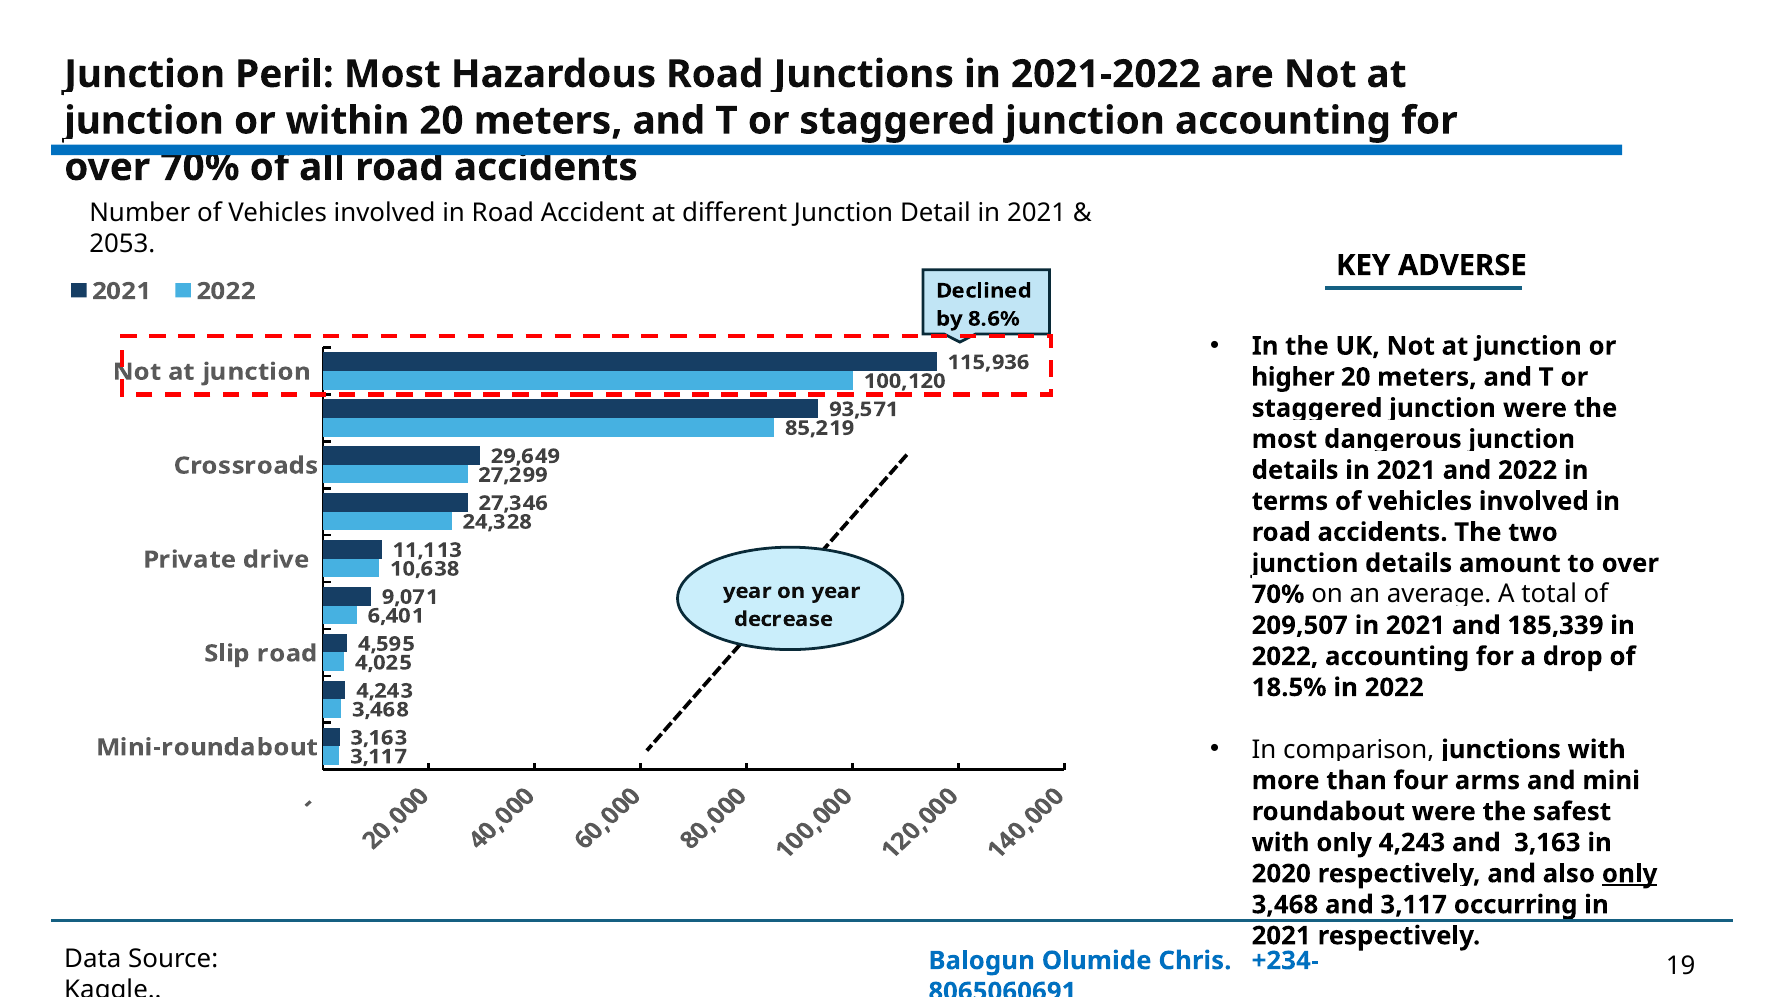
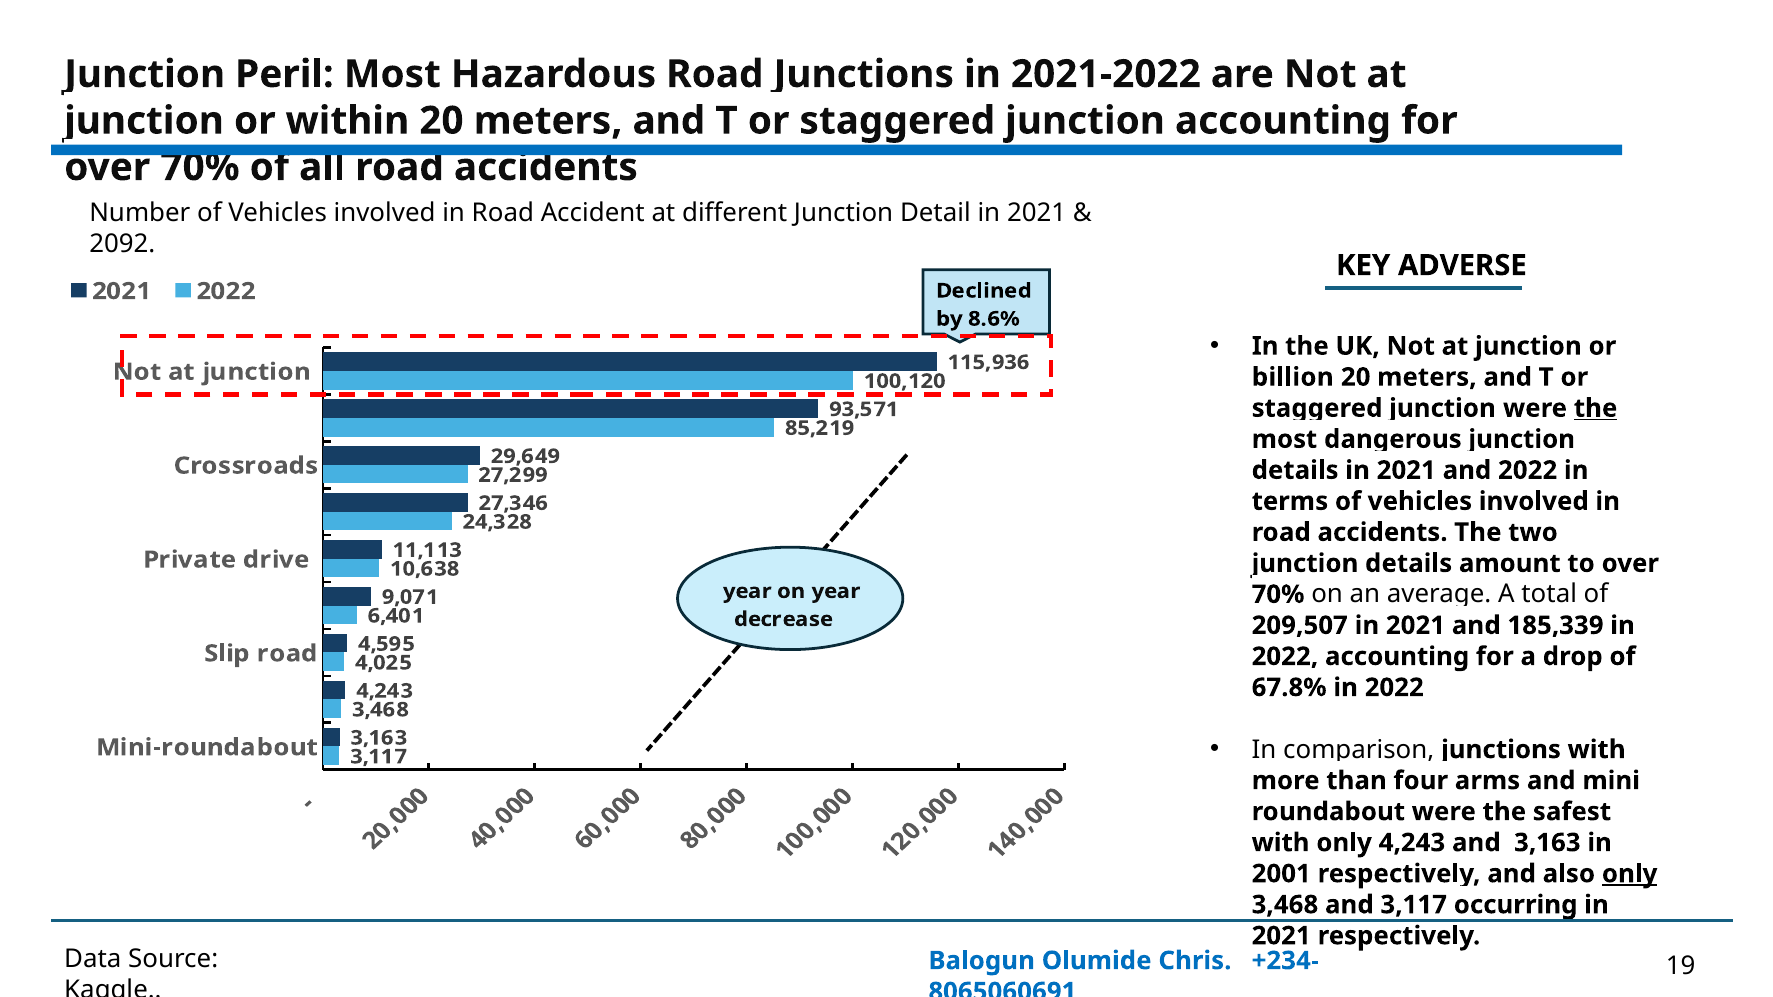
2053: 2053 -> 2092 (122, 244)
higher: higher -> billion (1293, 377)
the underline: none -> present (1596, 408)
18.5%: 18.5% -> 67.8% (1289, 688)
2020: 2020 -> 2001 (1281, 874)
